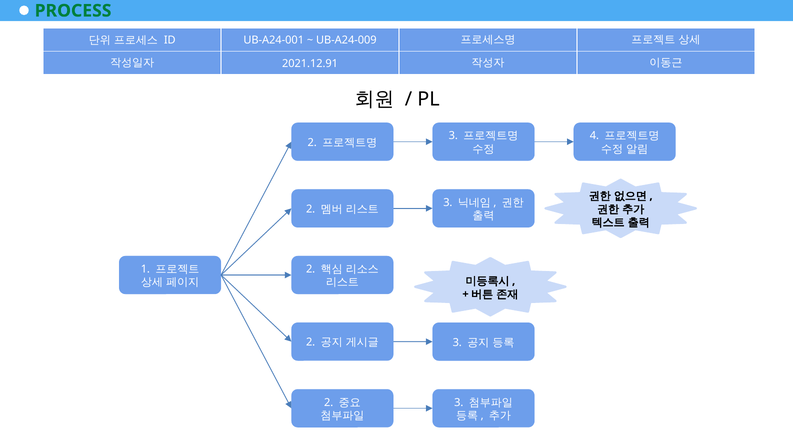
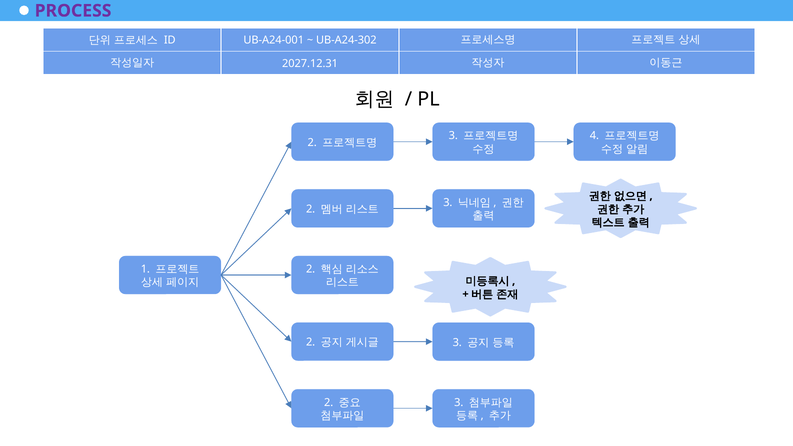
PROCESS colour: green -> purple (73, 11)
UB-A24-009: UB-A24-009 -> UB-A24-302 (346, 40)
2021.12.91: 2021.12.91 -> 2027.12.31 (310, 63)
